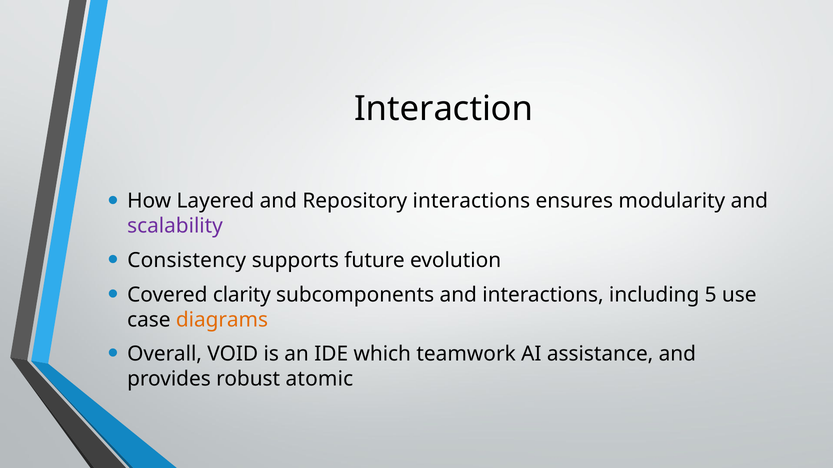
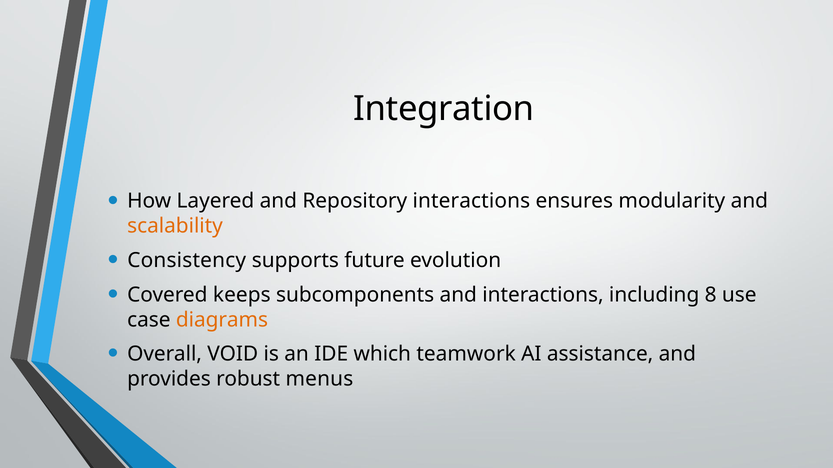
Interaction: Interaction -> Integration (444, 109)
scalability colour: purple -> orange (175, 226)
clarity: clarity -> keeps (242, 295)
5: 5 -> 8 (711, 295)
atomic: atomic -> menus (319, 379)
